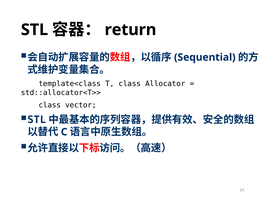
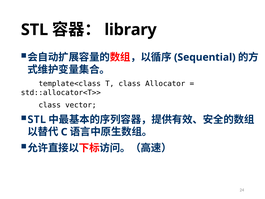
return: return -> library (130, 30)
